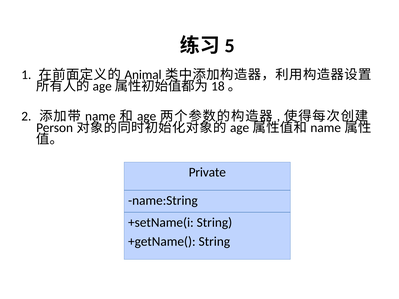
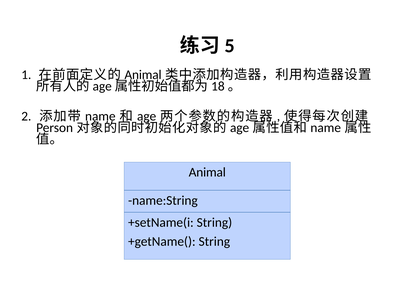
Private: Private -> Animal (207, 172)
